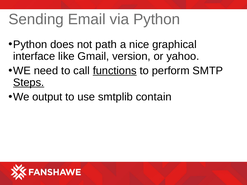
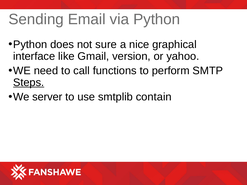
path: path -> sure (106, 44)
functions underline: present -> none (115, 71)
output: output -> server (47, 97)
